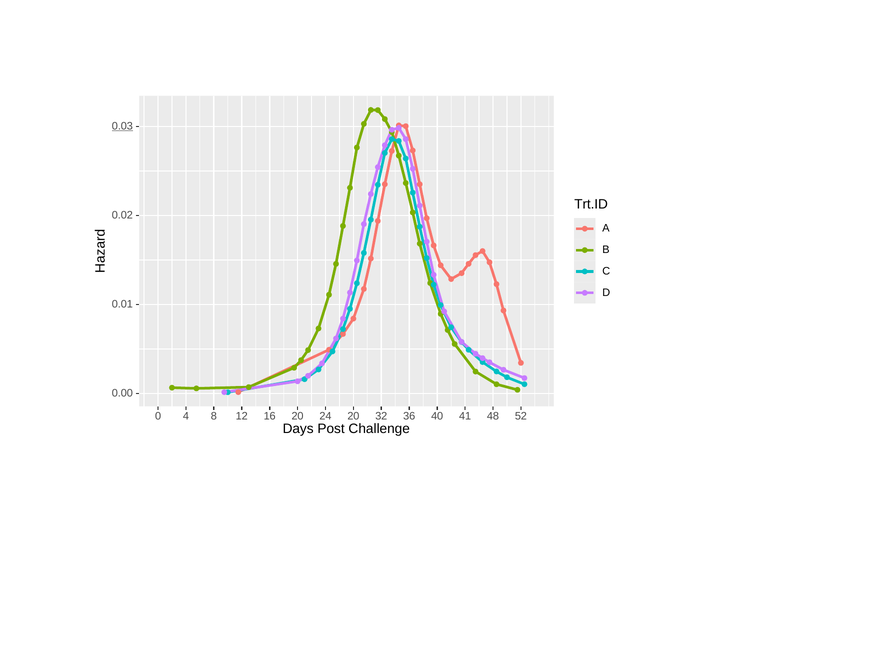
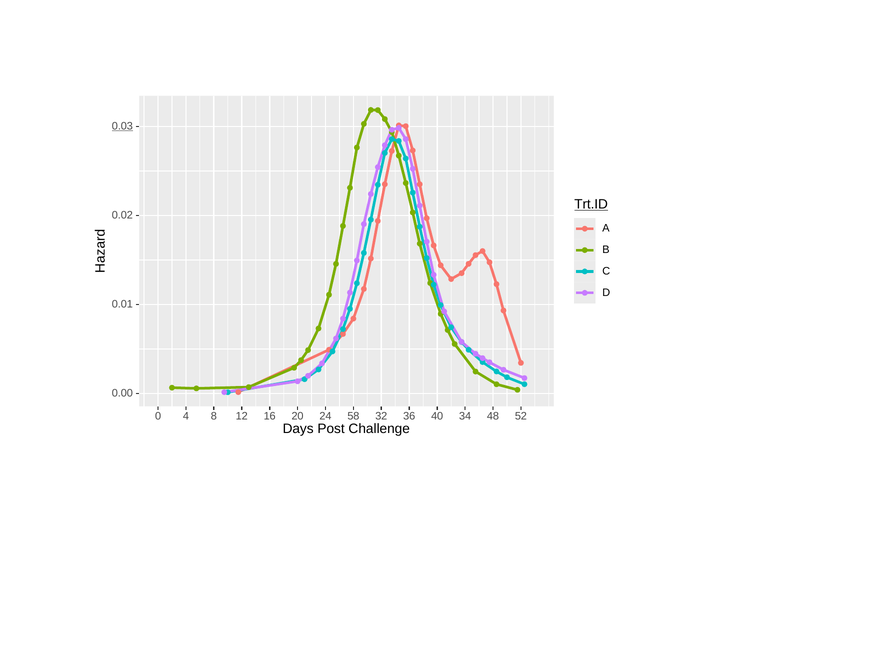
Trt.ID underline: none -> present (591, 205)
24 20: 20 -> 58 (353, 416)
41: 41 -> 34 (465, 416)
